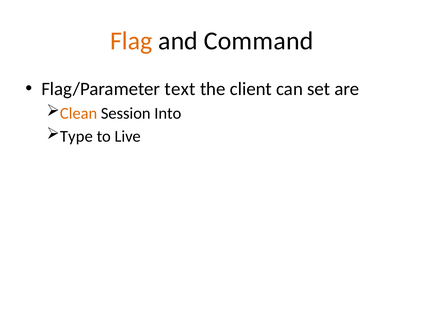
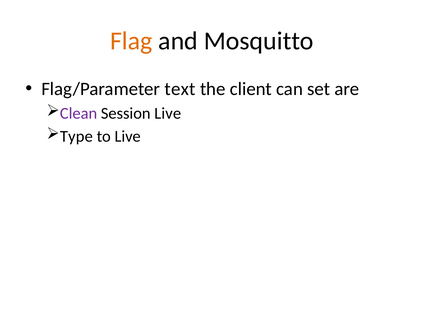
Command: Command -> Mosquitto (259, 41)
Clean colour: orange -> purple (79, 113)
Session Into: Into -> Live (168, 113)
